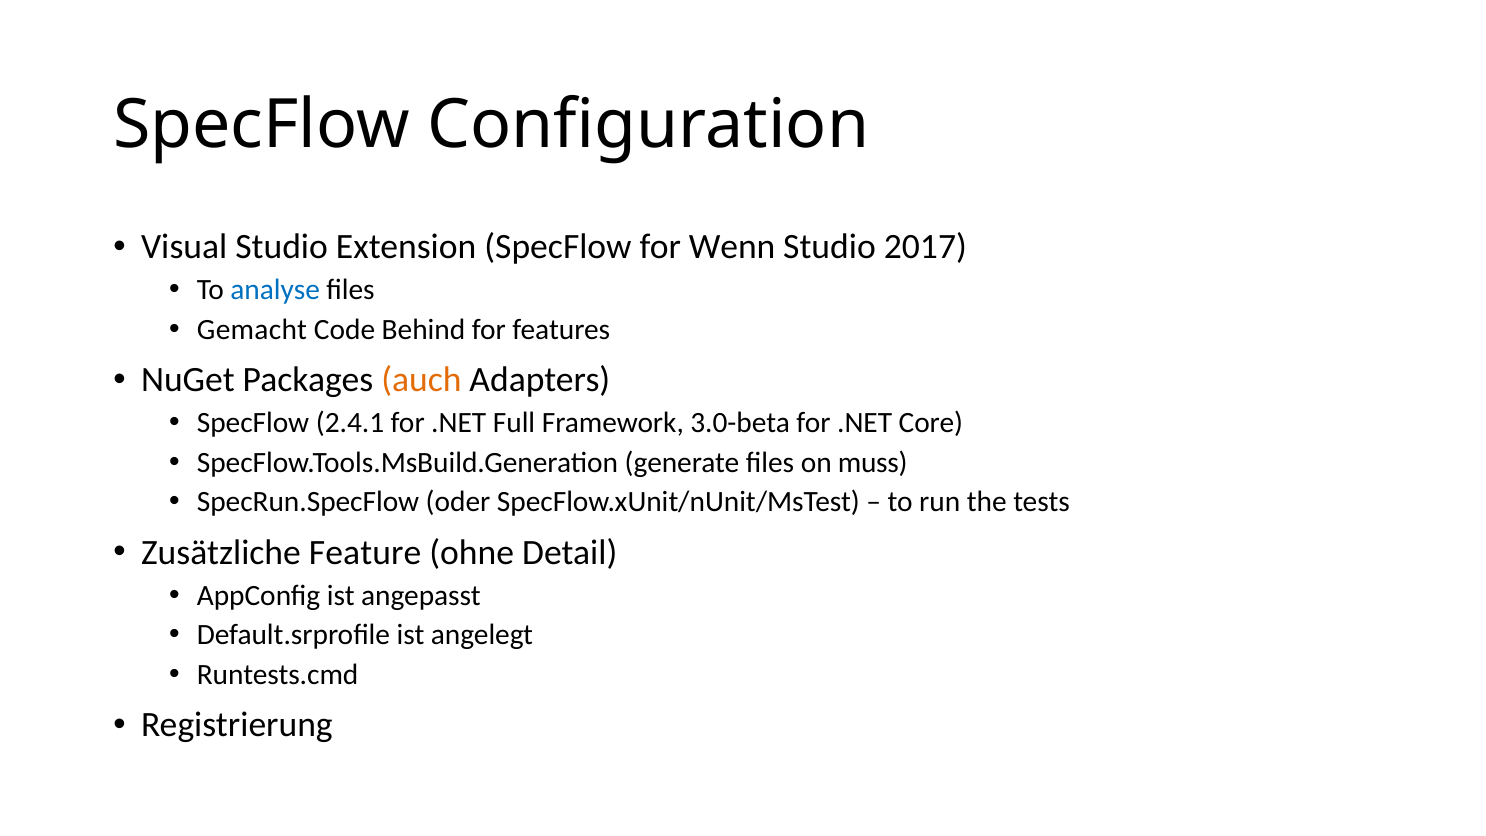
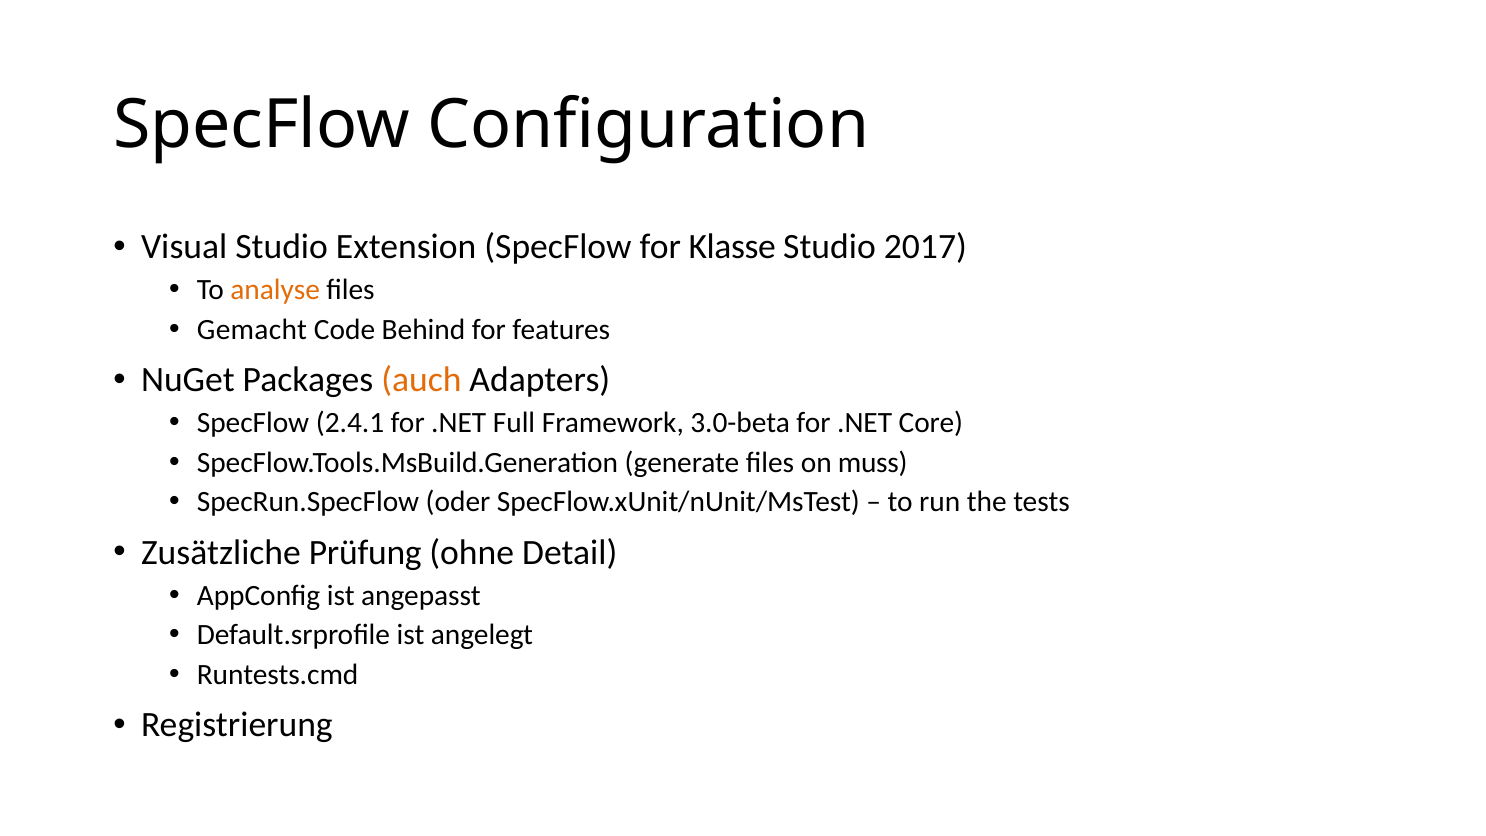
Wenn: Wenn -> Klasse (732, 247)
analyse colour: blue -> orange (275, 290)
Feature: Feature -> Prüfung (365, 552)
